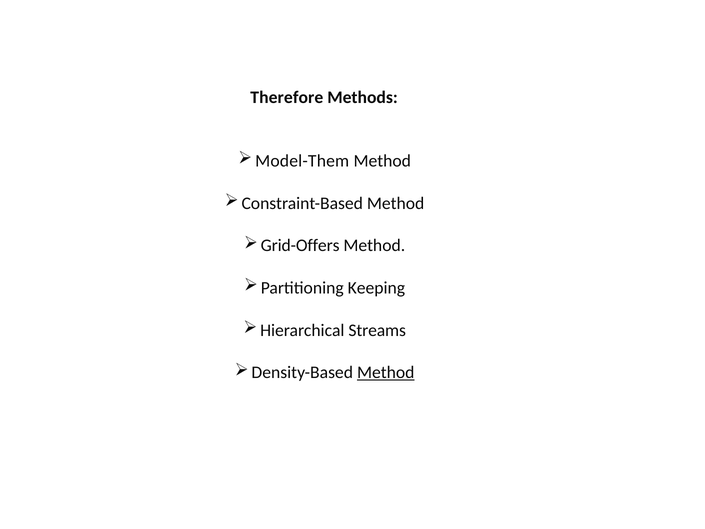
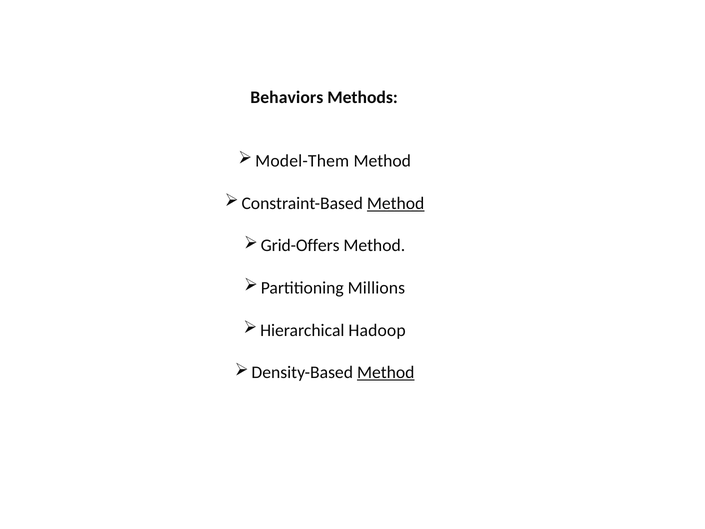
Therefore: Therefore -> Behaviors (287, 97)
Method underline: none -> present (396, 203)
Keeping: Keeping -> Millions (376, 288)
Streams: Streams -> Hadoop (377, 330)
